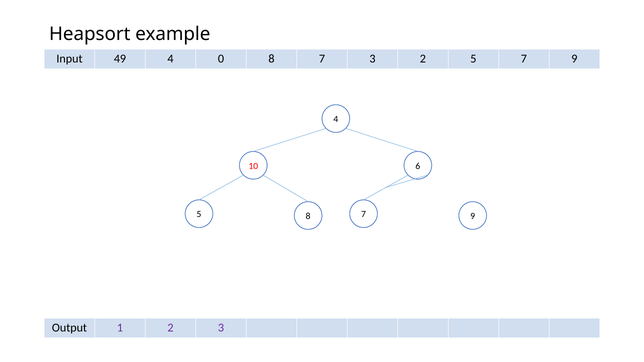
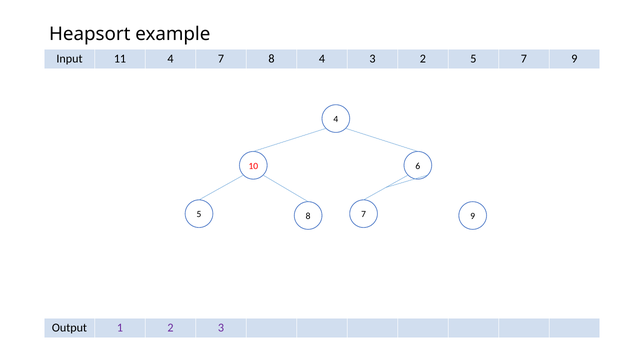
49: 49 -> 11 (120, 59)
4 0: 0 -> 7 (221, 59)
7: 7 -> 4 (322, 59)
